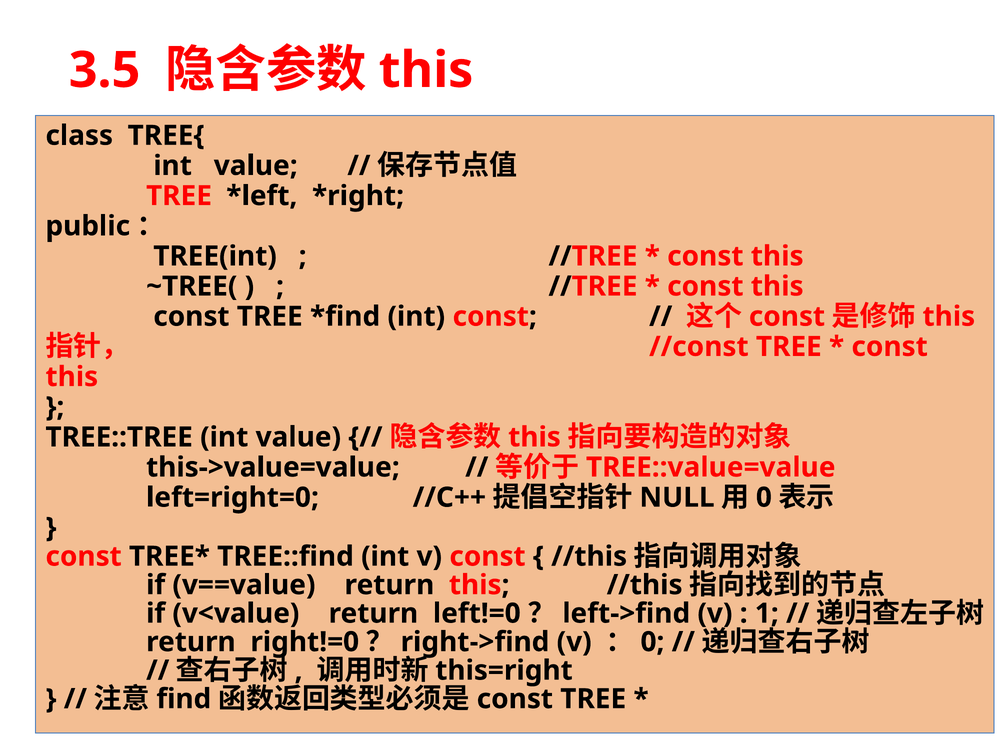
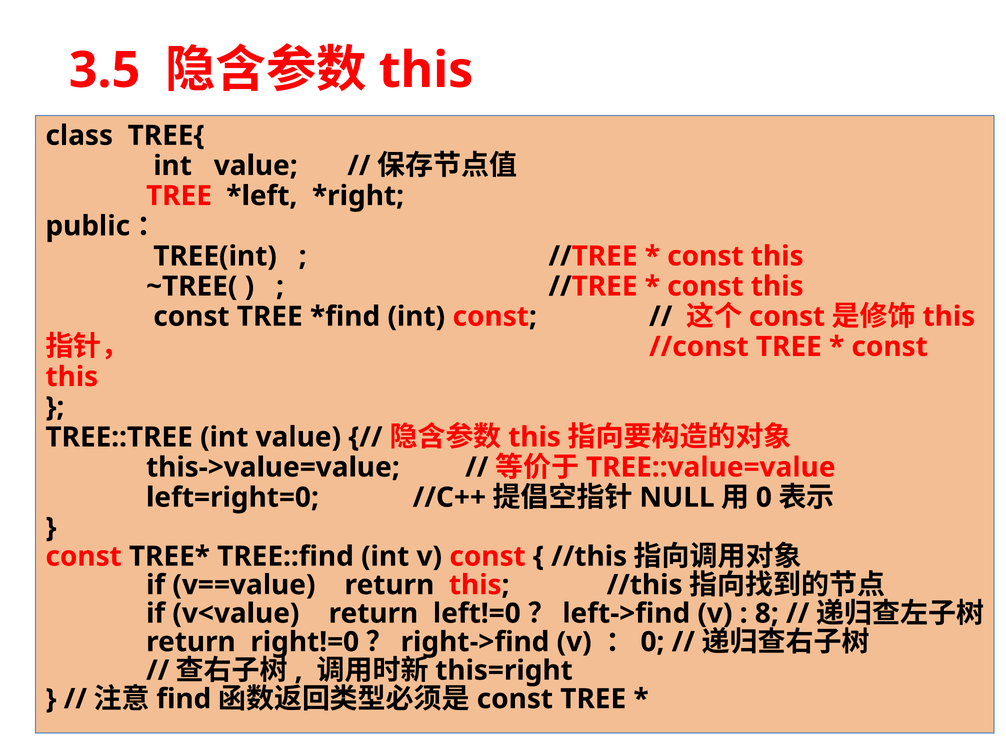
1: 1 -> 8 (767, 614)
